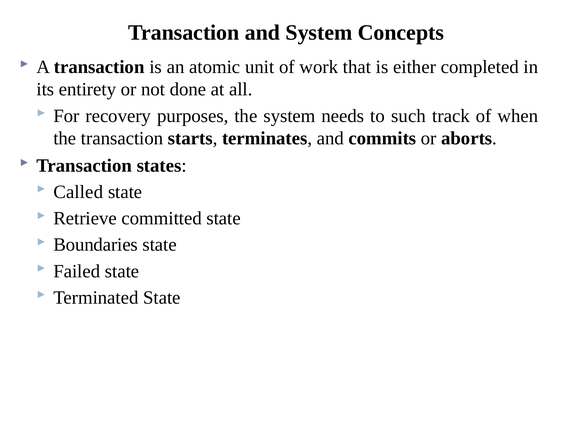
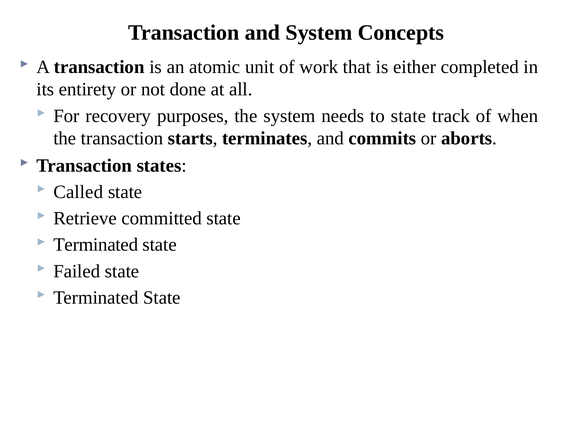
to such: such -> state (409, 116)
Boundaries: Boundaries -> Terminated (96, 245)
